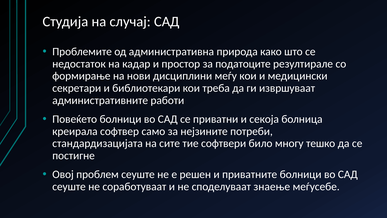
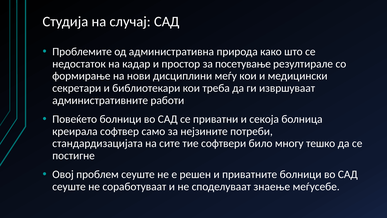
податоците: податоците -> посетување (243, 64)
